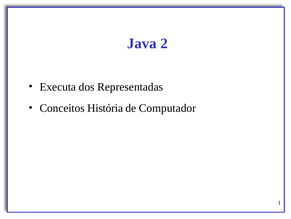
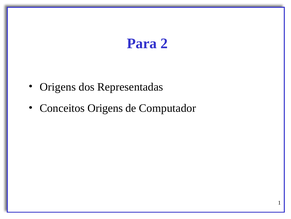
Java: Java -> Para (142, 43)
Executa: Executa -> Origens (58, 87)
Conceitos História: História -> Origens (105, 108)
